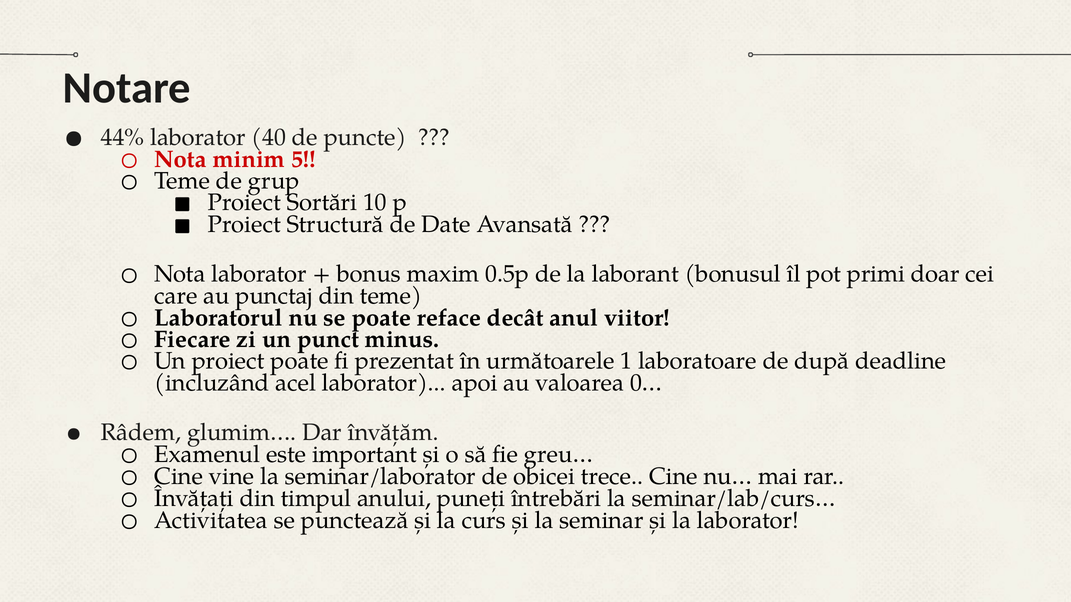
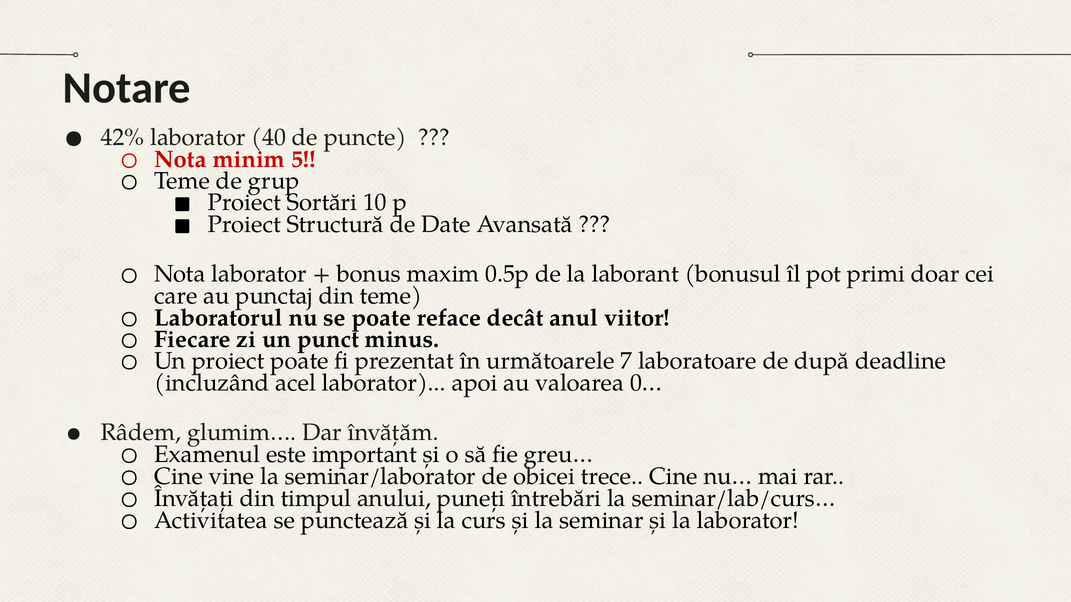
44%: 44% -> 42% (123, 137)
1: 1 -> 7 (626, 361)
